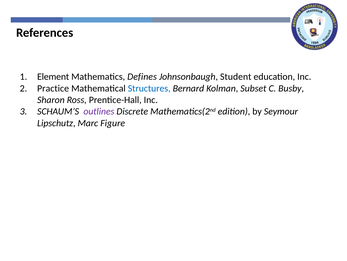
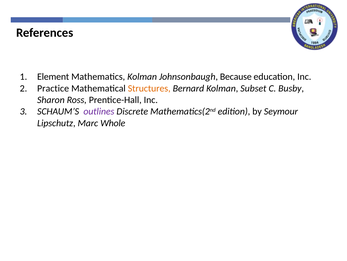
Mathematics Defines: Defines -> Kolman (142, 77)
Student: Student -> Because (236, 77)
Structures colour: blue -> orange (149, 88)
Figure: Figure -> Whole (113, 123)
